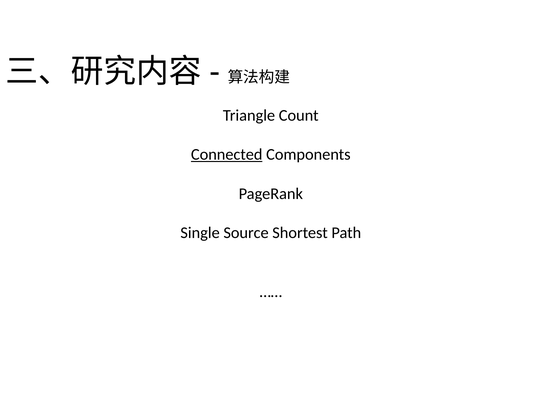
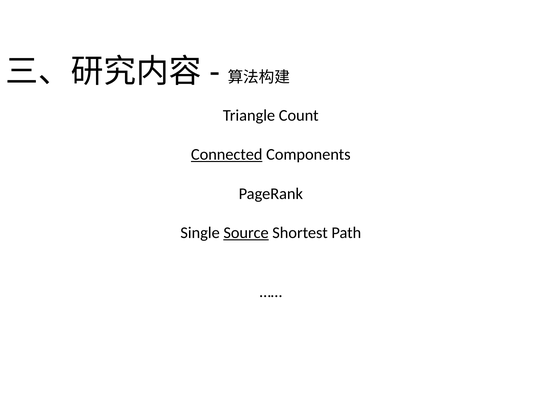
Source underline: none -> present (246, 233)
